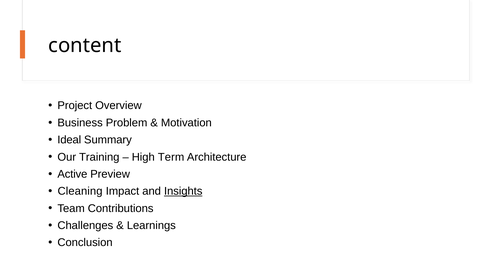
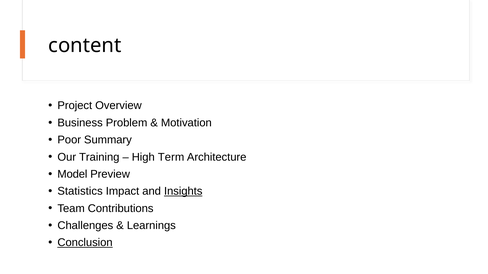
Ideal: Ideal -> Poor (69, 140)
Active: Active -> Model (72, 174)
Cleaning: Cleaning -> Statistics (80, 192)
Conclusion underline: none -> present (85, 243)
